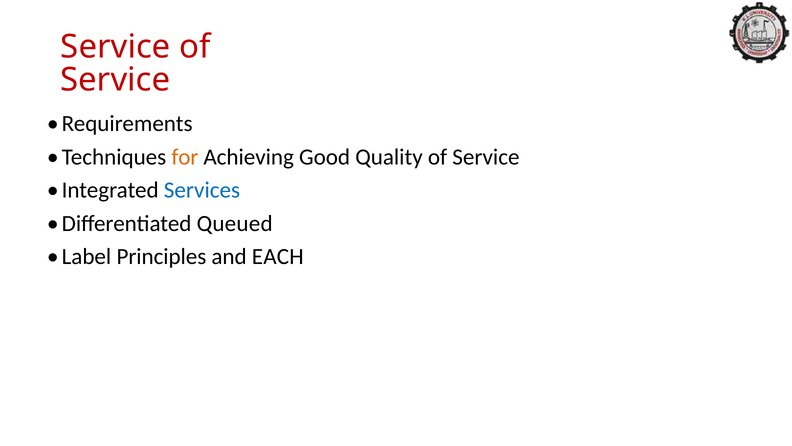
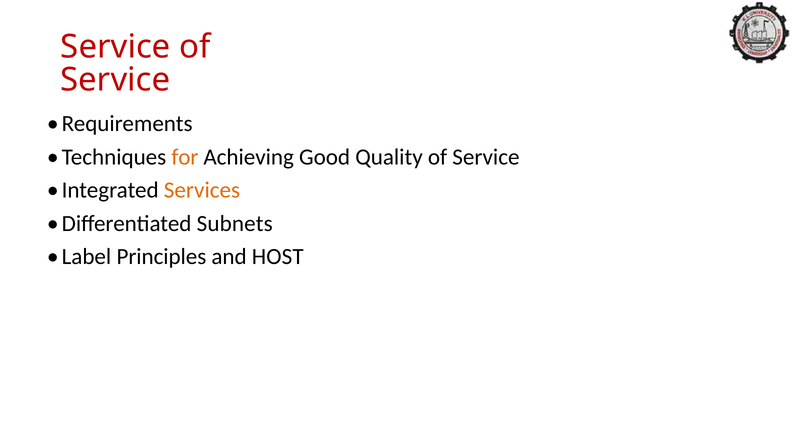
Services colour: blue -> orange (202, 190)
Queued: Queued -> Subnets (235, 223)
EACH: EACH -> HOST (278, 256)
